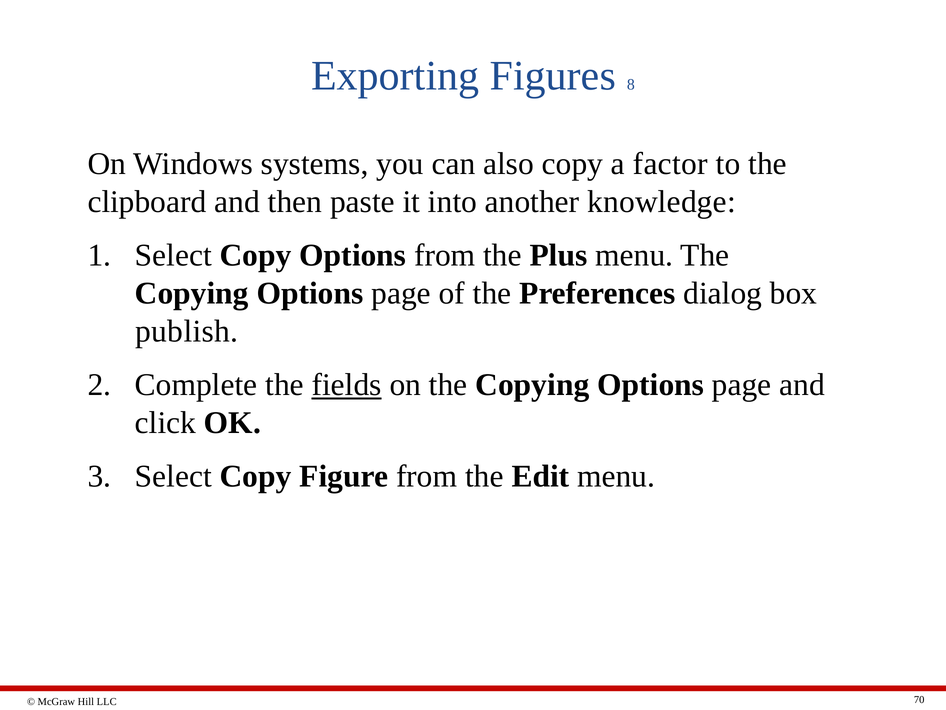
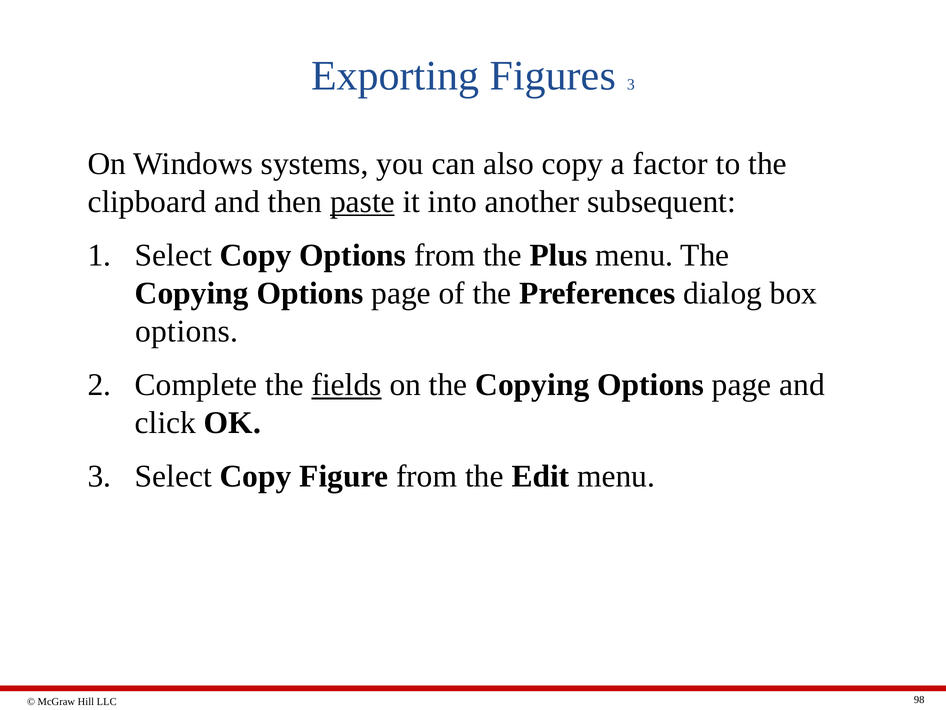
Figures 8: 8 -> 3 (631, 84)
paste underline: none -> present (362, 202)
knowledge: knowledge -> subsequent (662, 202)
publish: publish -> options (187, 331)
70: 70 -> 98 (919, 699)
